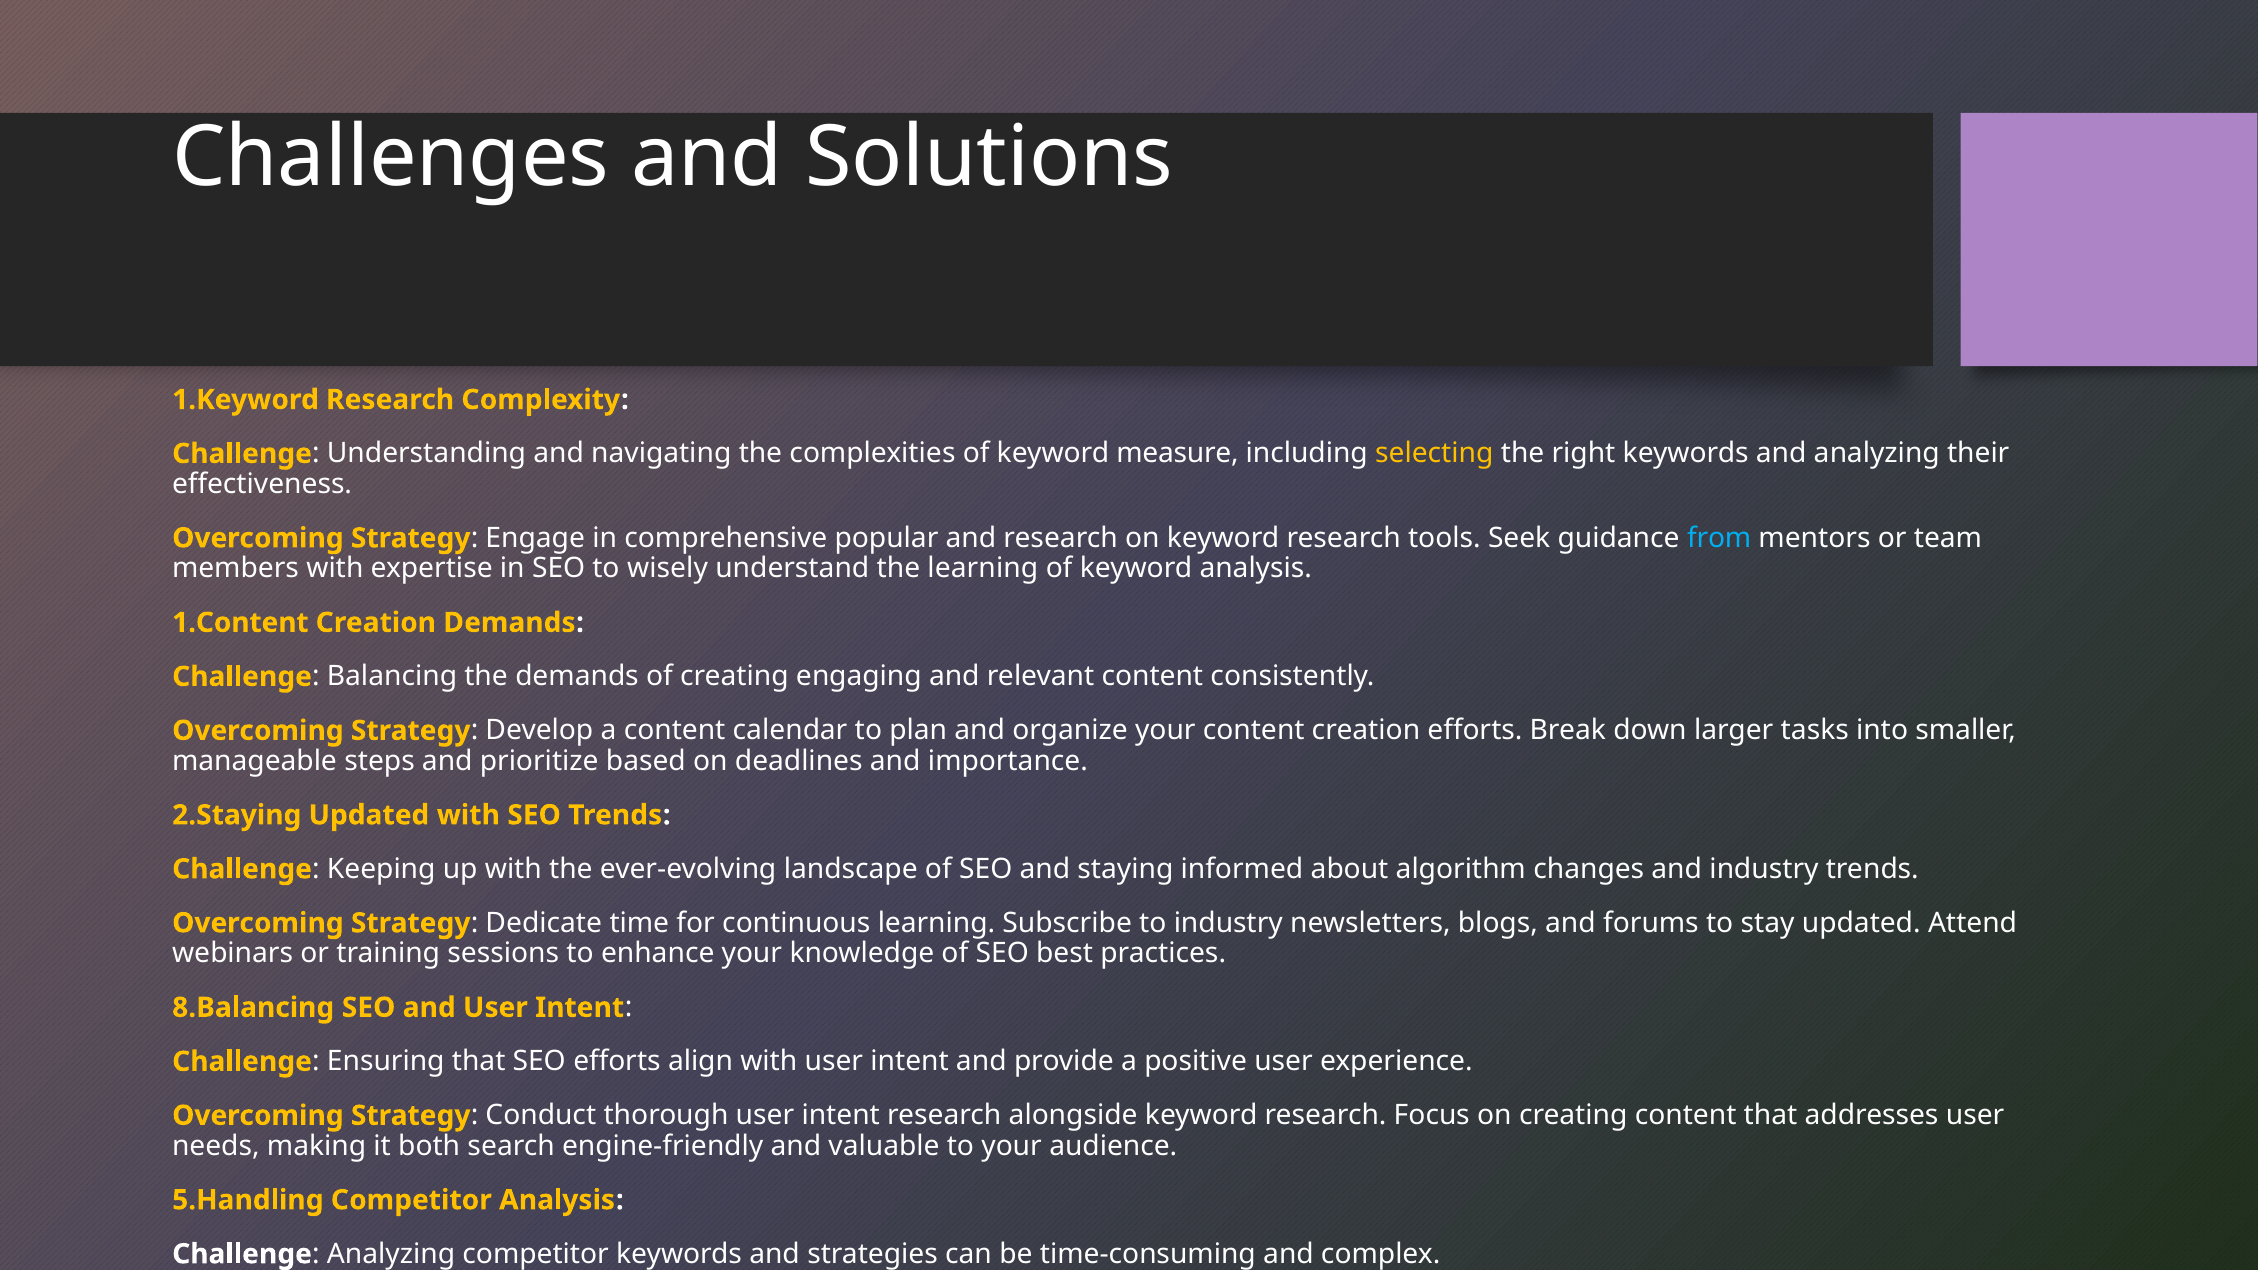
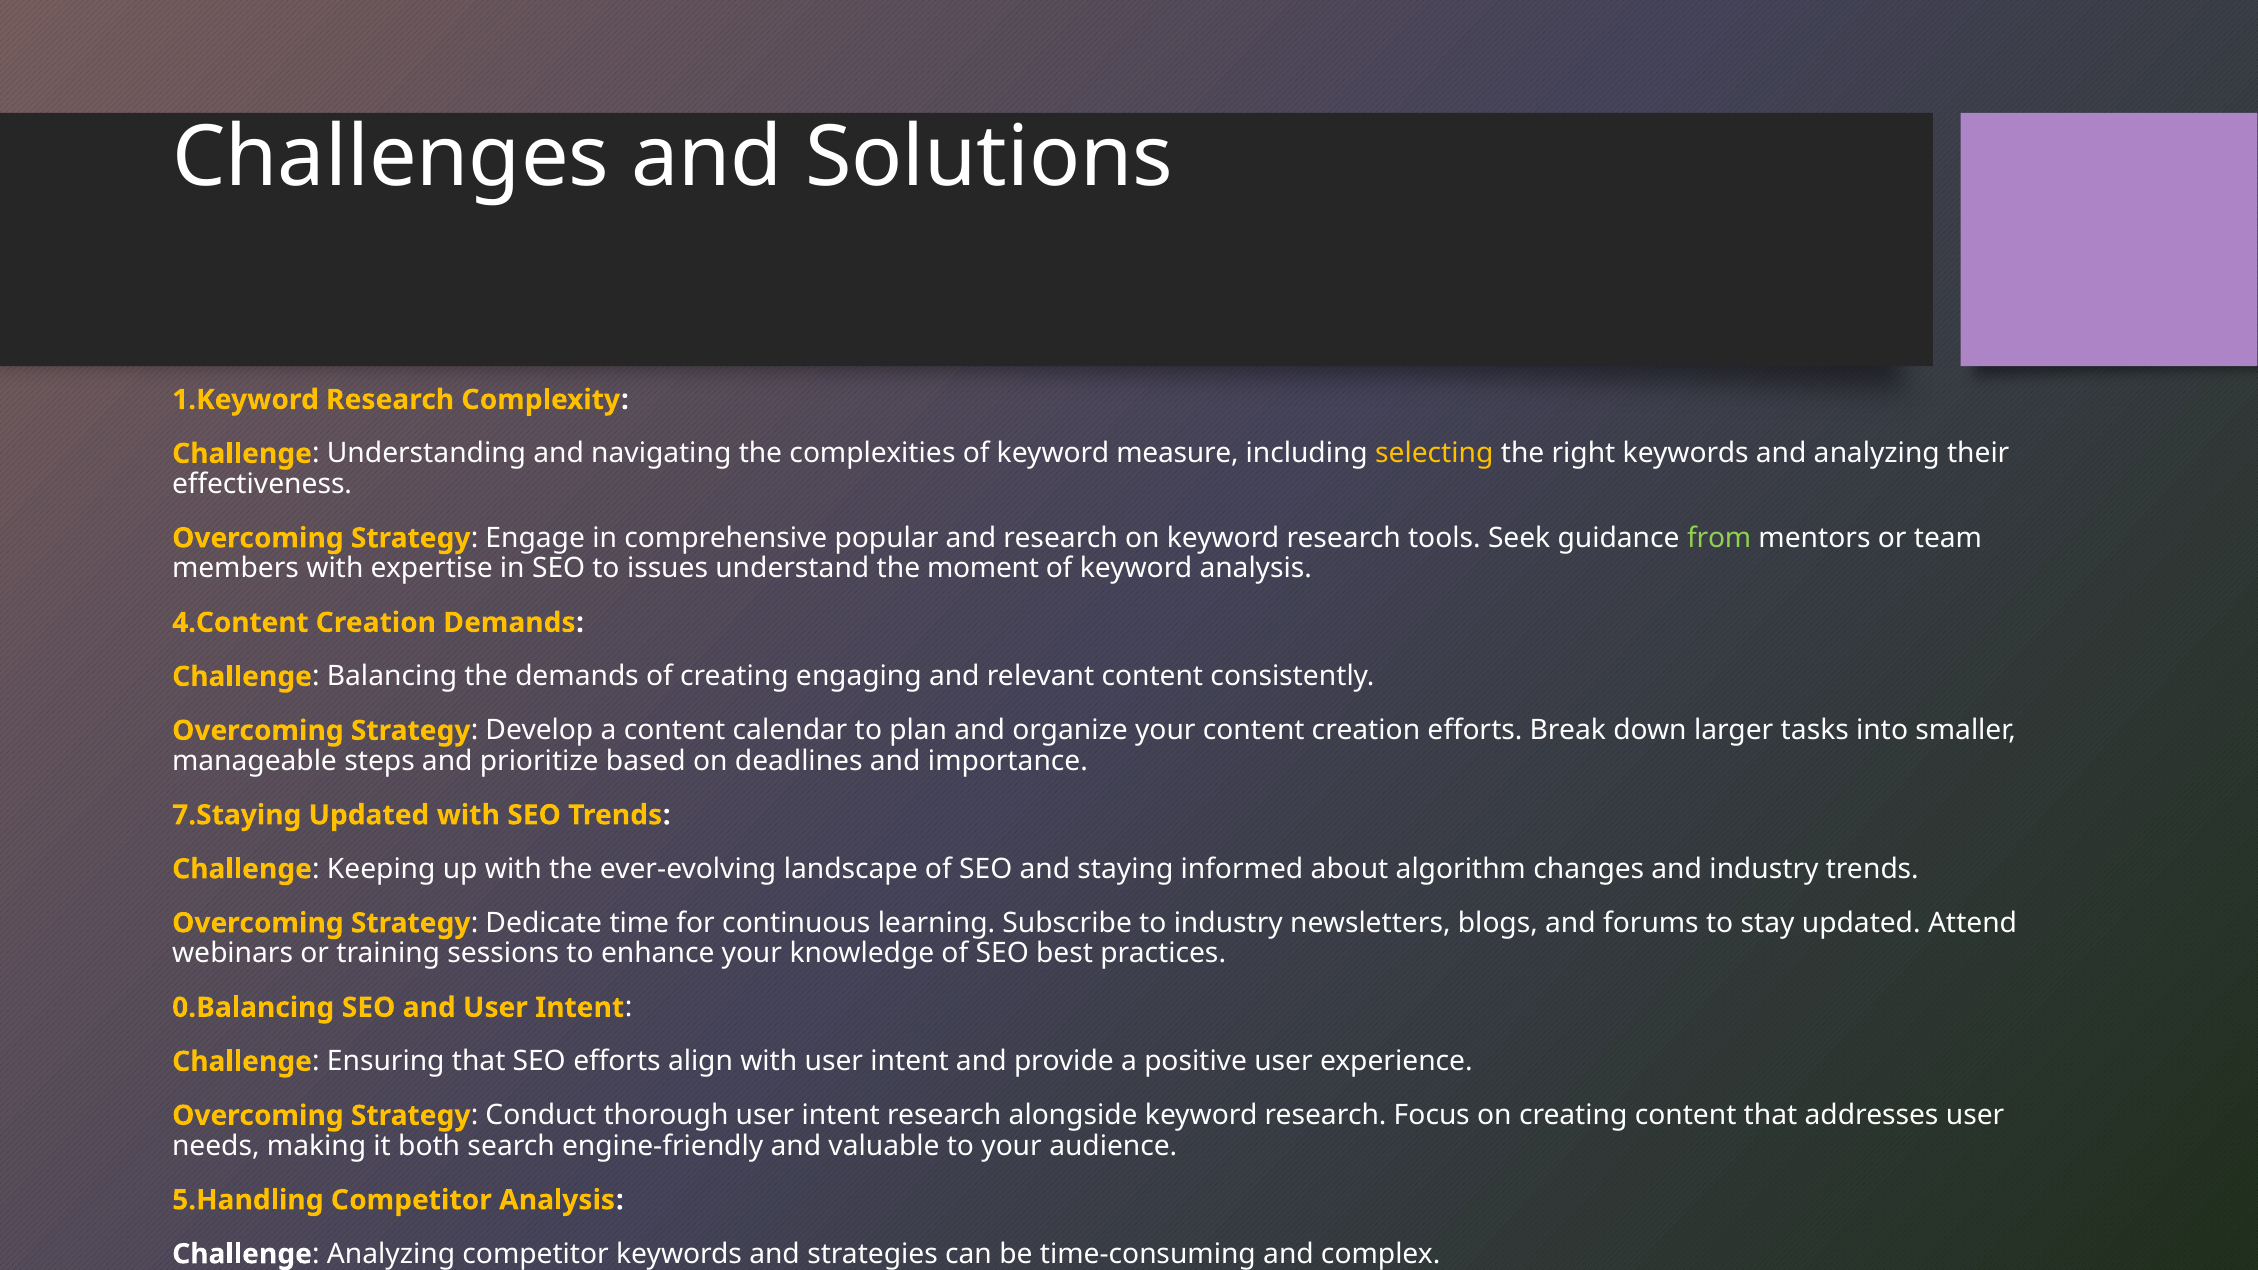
from colour: light blue -> light green (1719, 538)
wisely: wisely -> issues (668, 569)
the learning: learning -> moment (983, 569)
1.Content: 1.Content -> 4.Content (240, 623)
2.Staying: 2.Staying -> 7.Staying (237, 815)
8.Balancing: 8.Balancing -> 0.Balancing (253, 1008)
